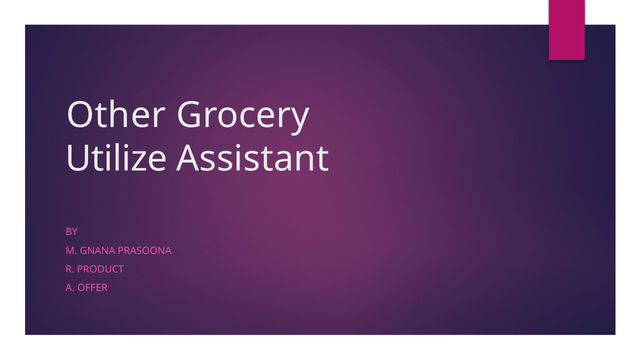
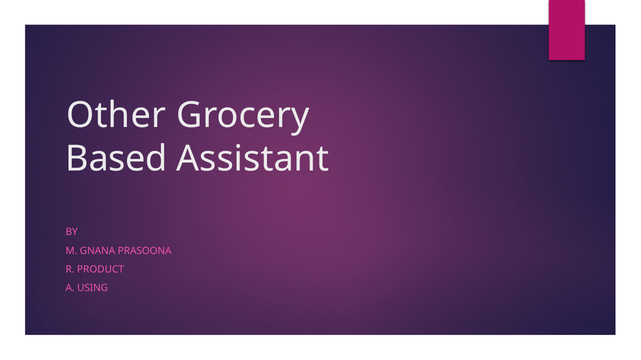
Utilize: Utilize -> Based (116, 159)
OFFER: OFFER -> USING (93, 289)
